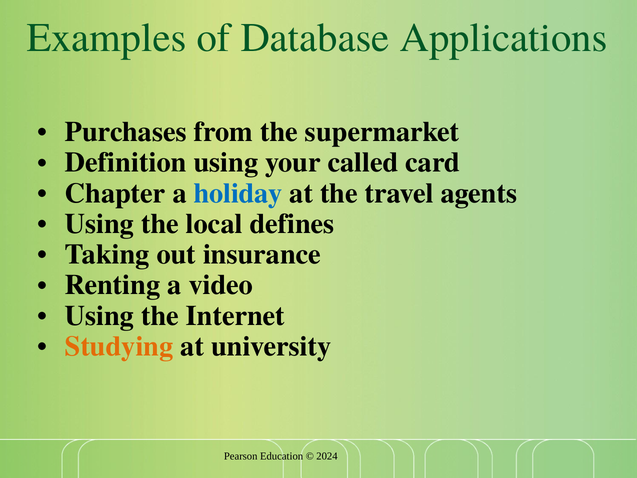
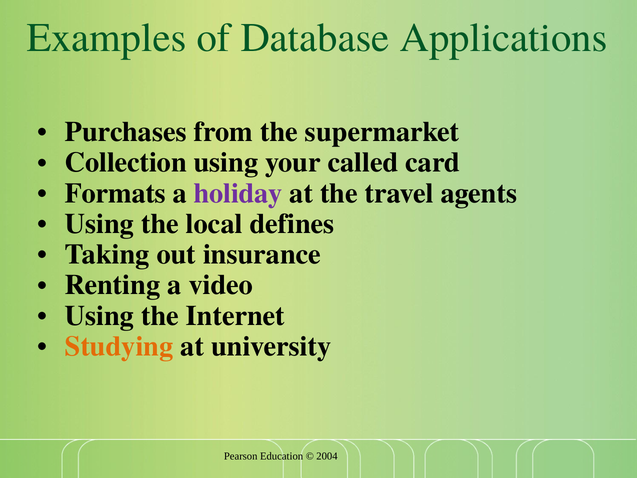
Definition: Definition -> Collection (126, 163)
Chapter: Chapter -> Formats (115, 193)
holiday colour: blue -> purple (238, 193)
2024: 2024 -> 2004 (327, 456)
